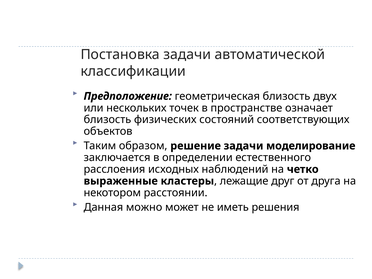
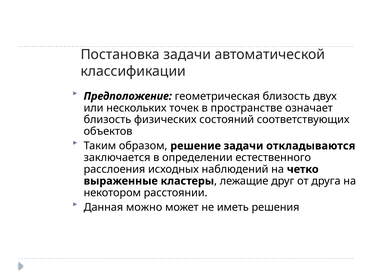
моделирование: моделирование -> откладываются (311, 146)
